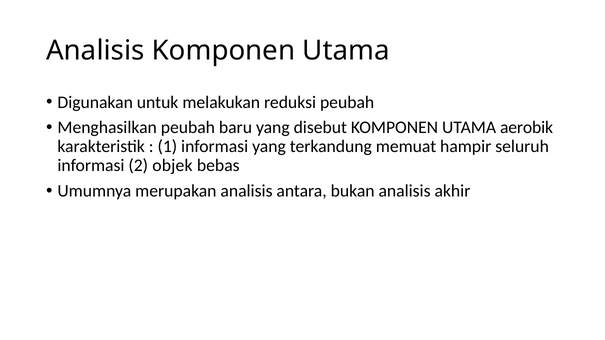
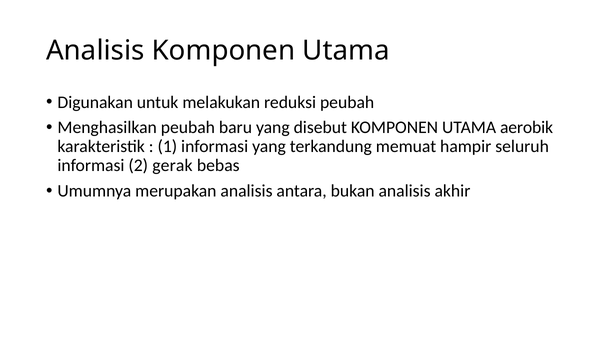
objek: objek -> gerak (172, 166)
